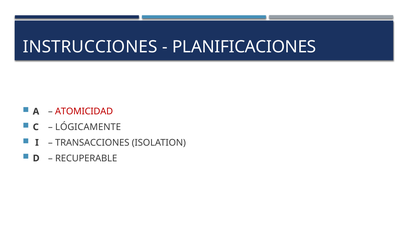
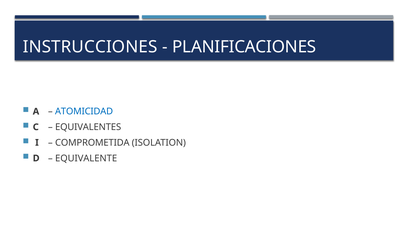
ATOMICIDAD colour: red -> blue (84, 112)
LÓGICAMENTE: LÓGICAMENTE -> EQUIVALENTES (88, 127)
TRANSACCIONES: TRANSACCIONES -> COMPROMETIDA (92, 143)
RECUPERABLE: RECUPERABLE -> EQUIVALENTE (86, 159)
